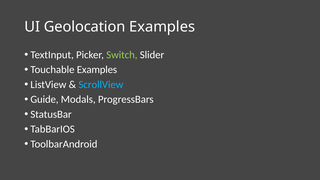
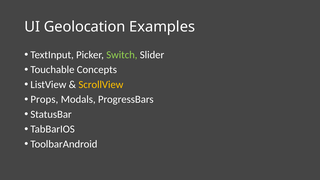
Touchable Examples: Examples -> Concepts (97, 70)
ScrollView colour: light blue -> yellow (101, 85)
Guide: Guide -> Props (44, 99)
